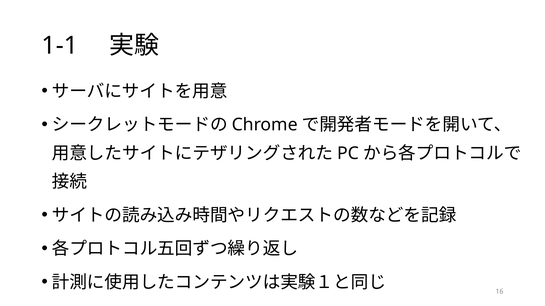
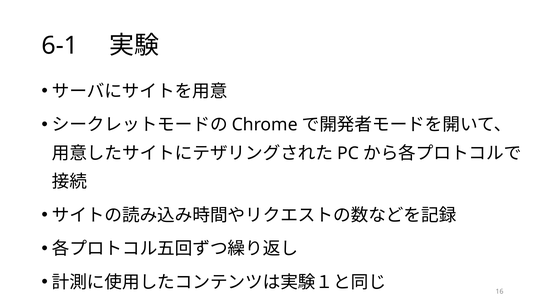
1-1: 1-1 -> 6-1 (60, 46)
